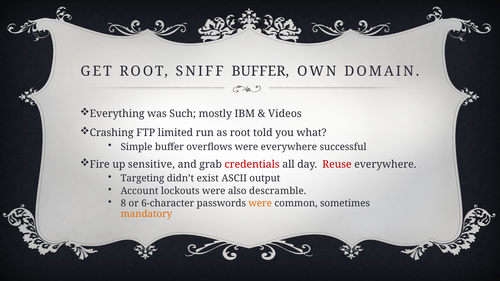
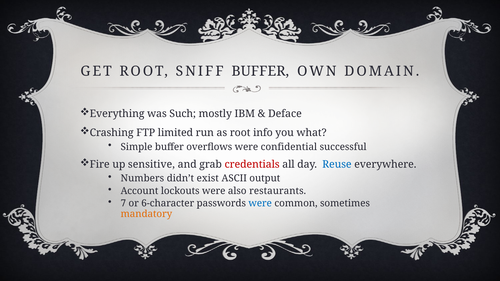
Videos: Videos -> Deface (285, 114)
told: told -> info (263, 133)
were everywhere: everywhere -> confidential (289, 147)
Reuse colour: red -> blue (337, 165)
Targeting: Targeting -> Numbers (142, 179)
descramble: descramble -> restaurants (278, 191)
8: 8 -> 7 (123, 204)
were colour: orange -> blue (260, 204)
